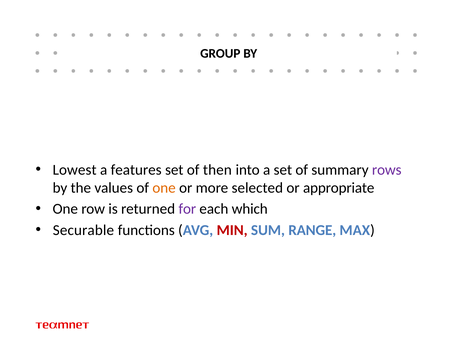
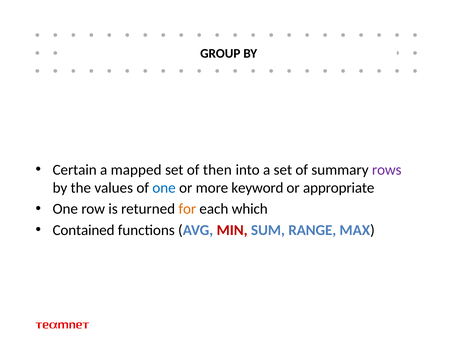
Lowest: Lowest -> Certain (75, 170)
features: features -> mapped (136, 170)
one colour: orange -> blue (164, 188)
selected: selected -> keyword (257, 188)
for colour: purple -> orange (187, 209)
Securable: Securable -> Contained (84, 230)
